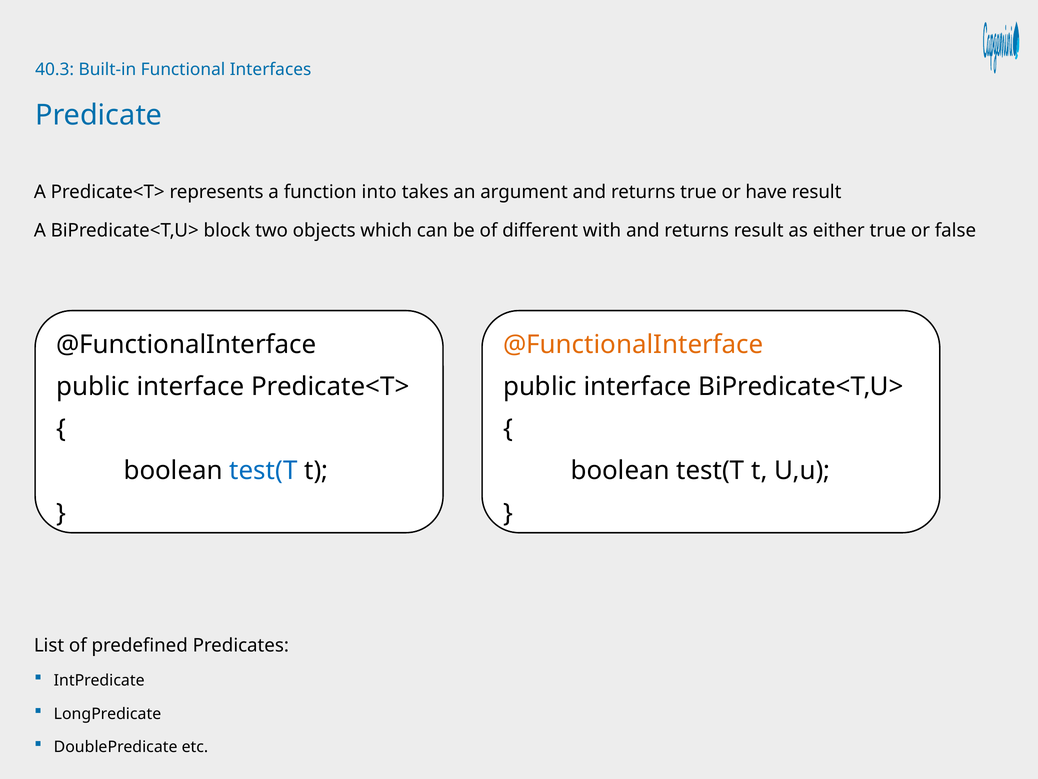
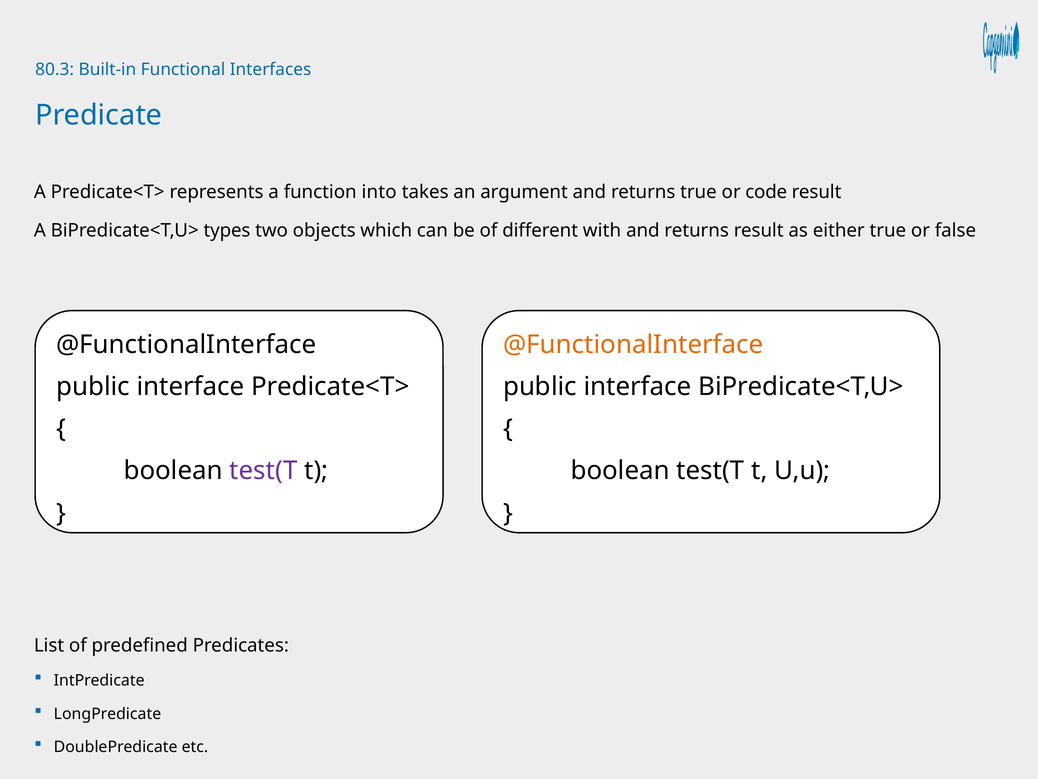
40.3: 40.3 -> 80.3 (55, 69)
have: have -> code (766, 192)
block: block -> types (227, 230)
test(T colour: blue -> purple (263, 471)
